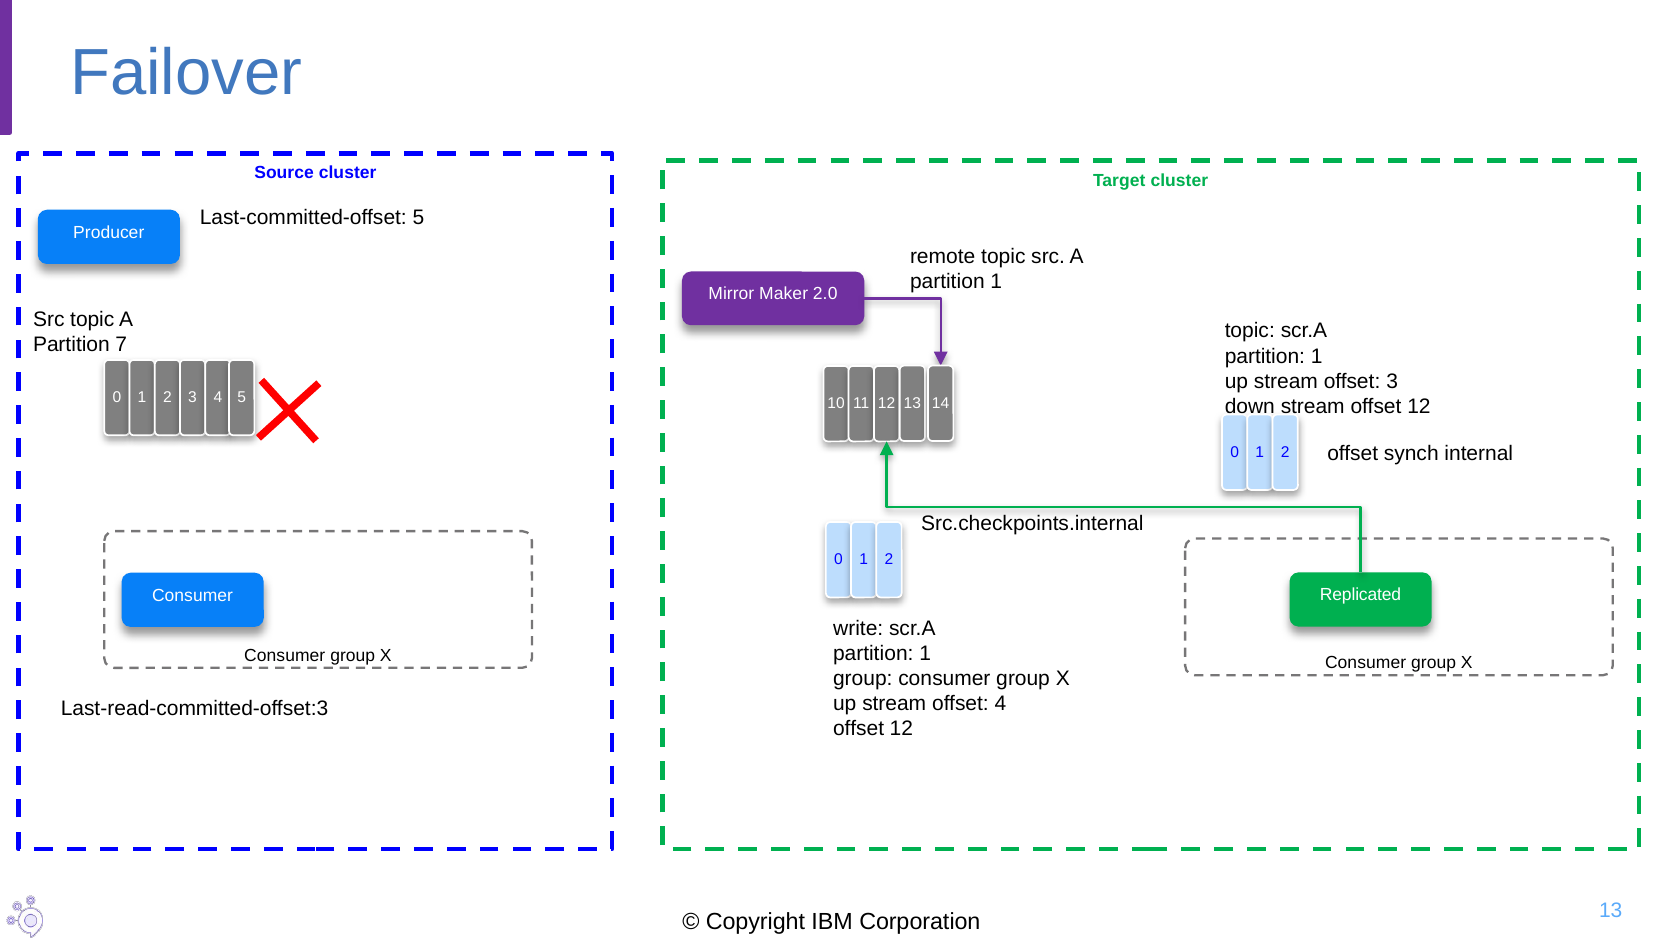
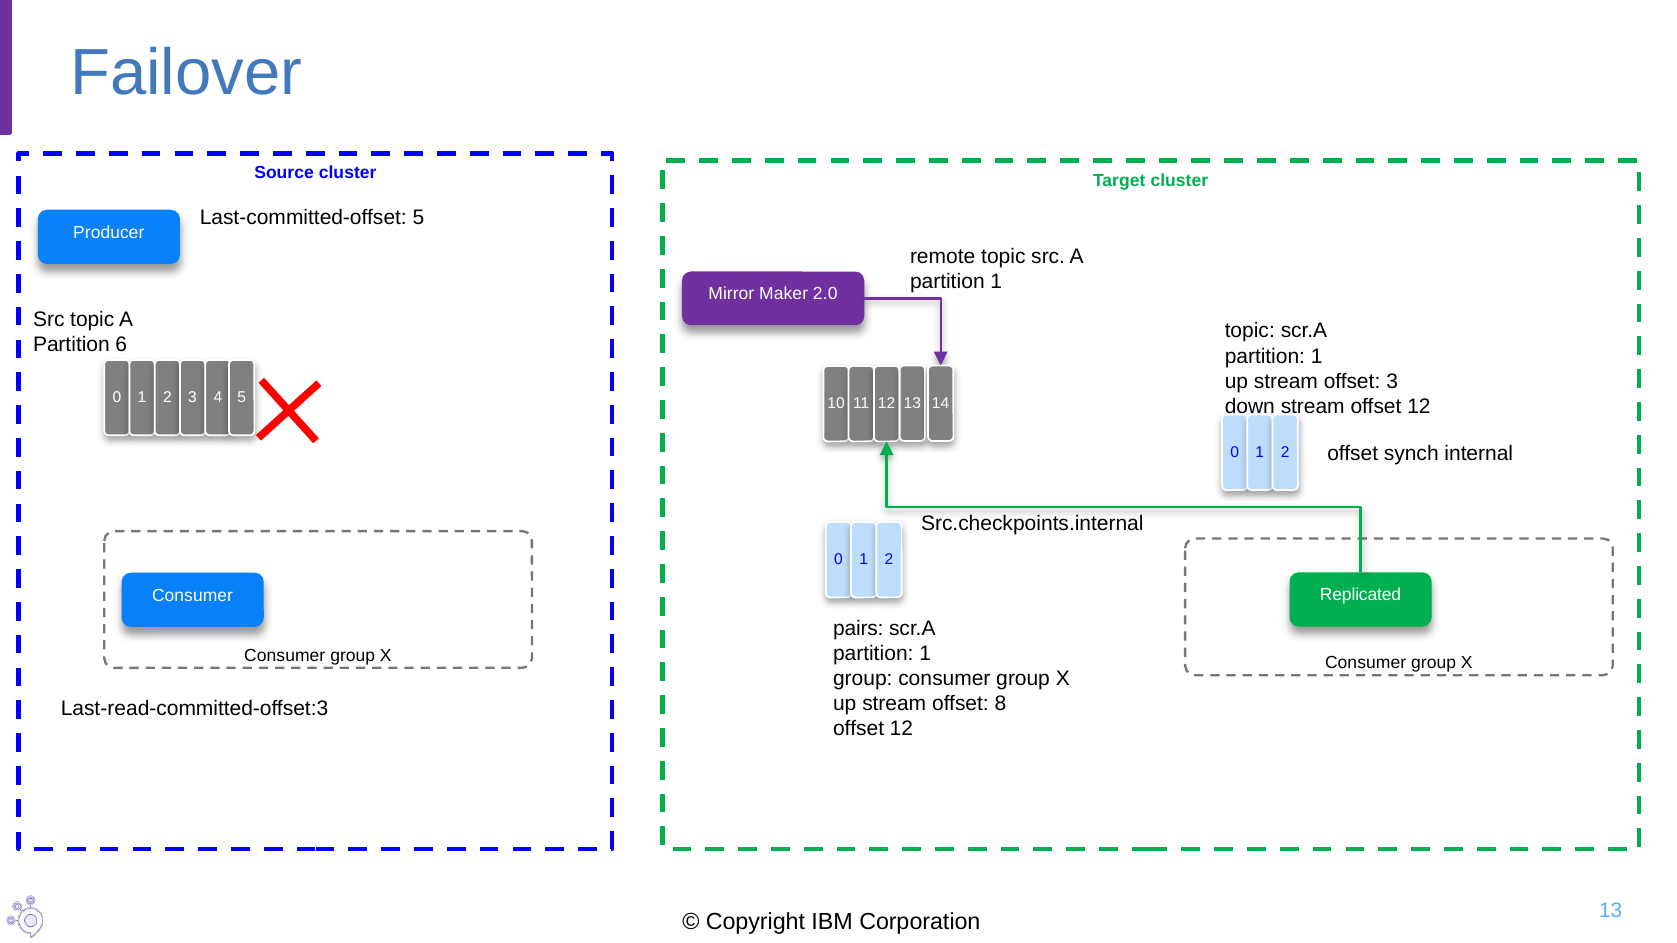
7: 7 -> 6 (121, 345)
write: write -> pairs (858, 628)
offset 4: 4 -> 8 (1001, 704)
